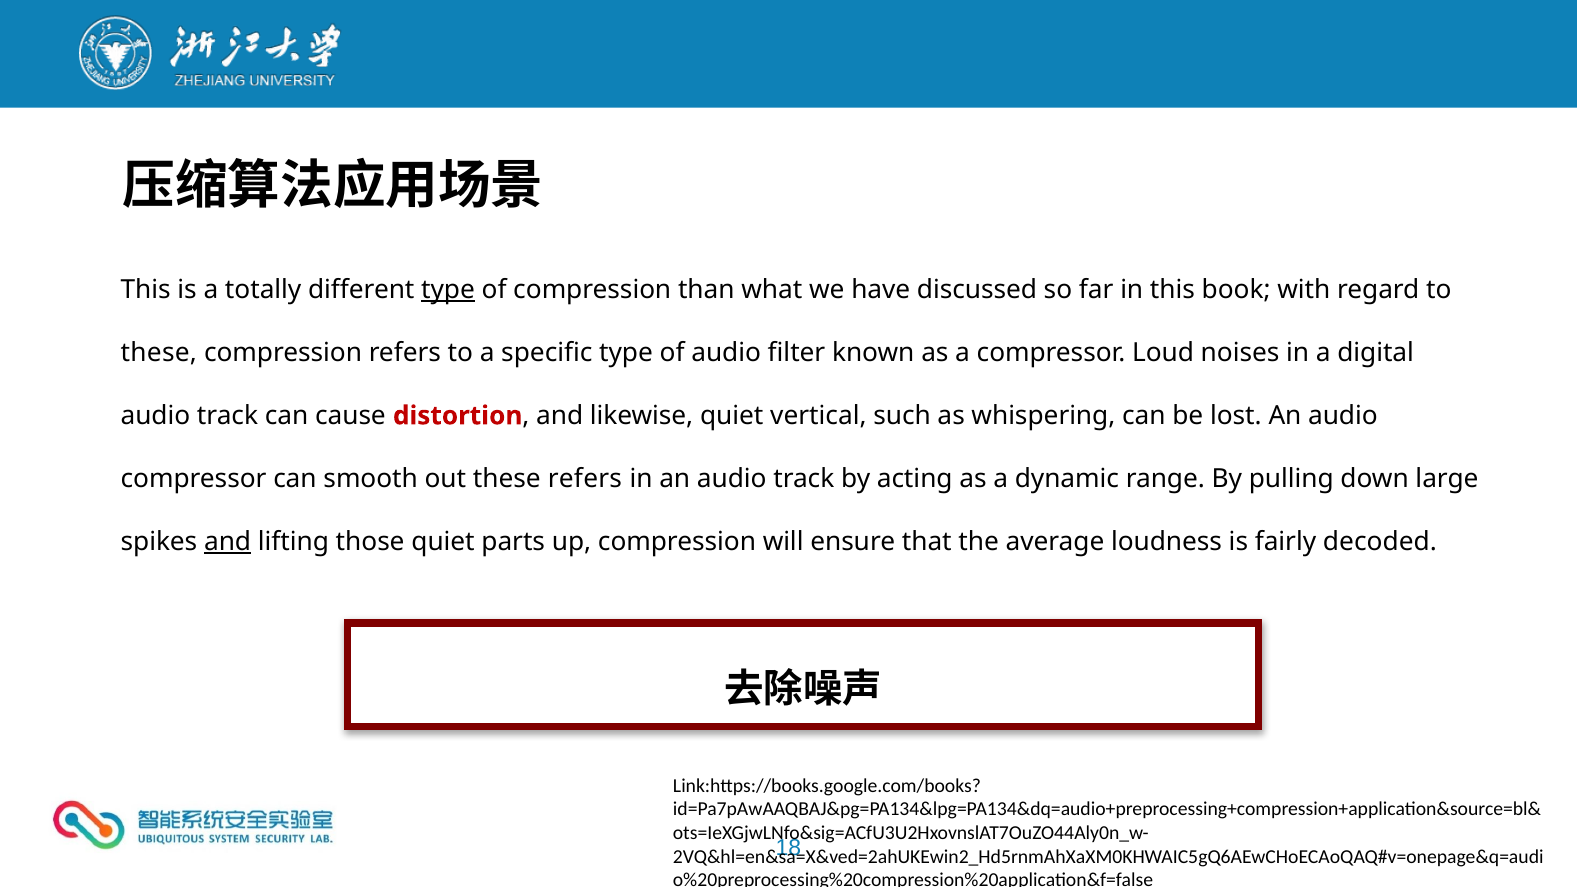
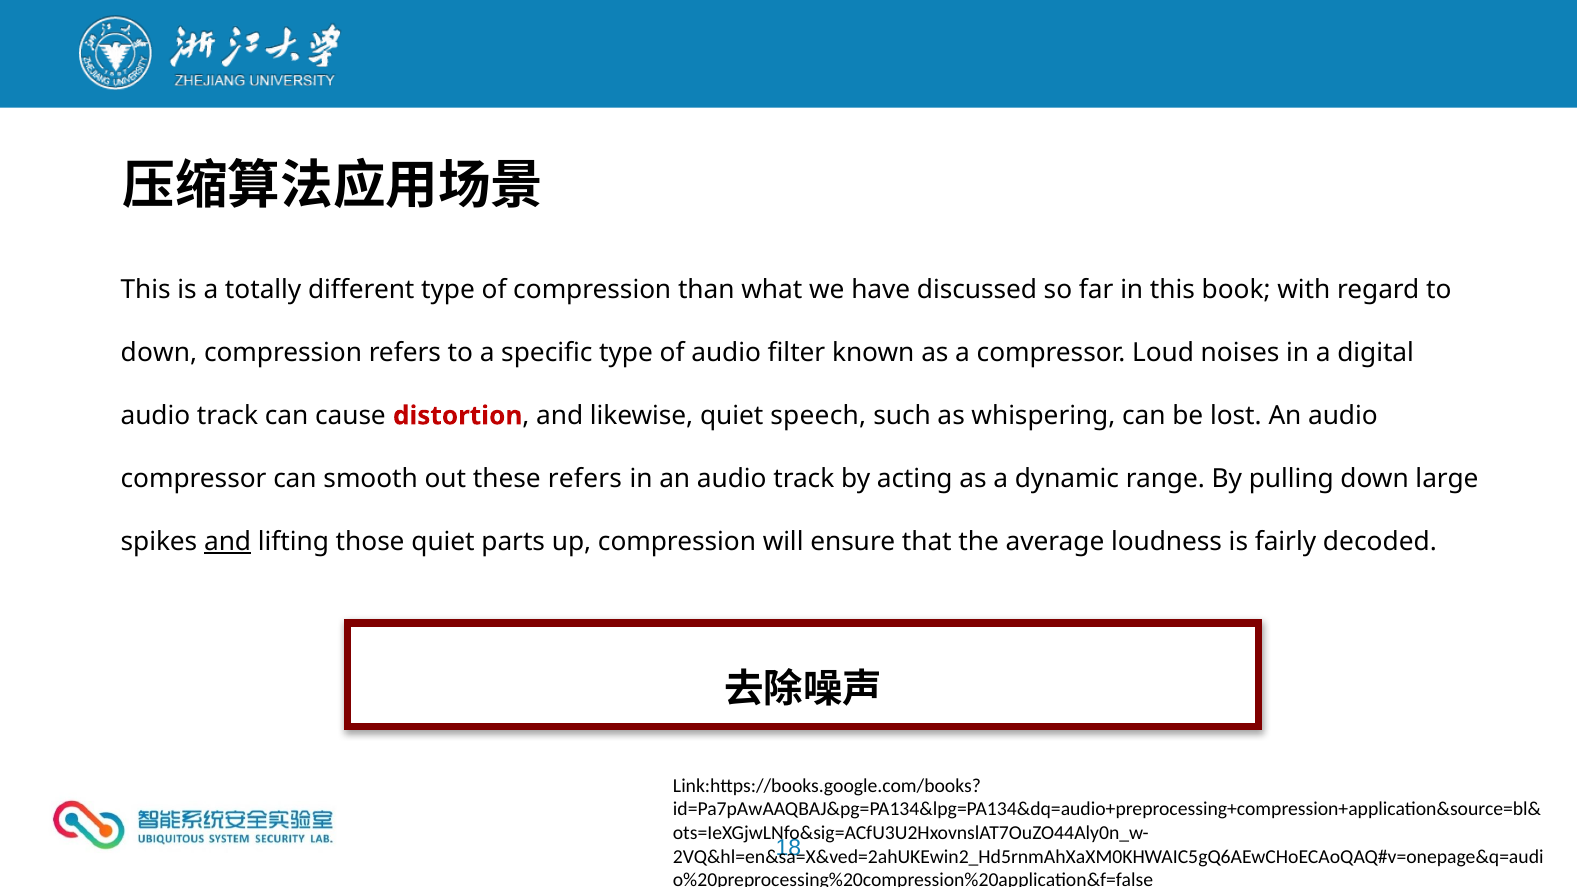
type underline: present -> none (448, 290)
these: these -> down (159, 353)
vertical: vertical -> speech (818, 416)
